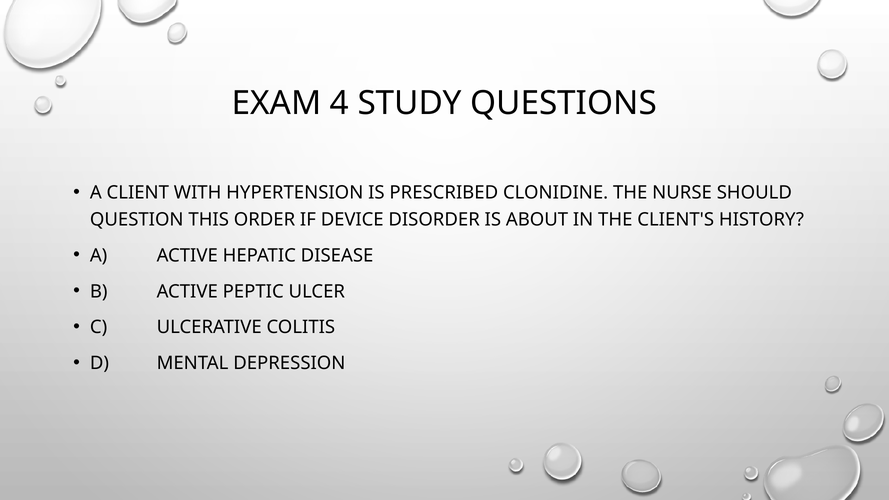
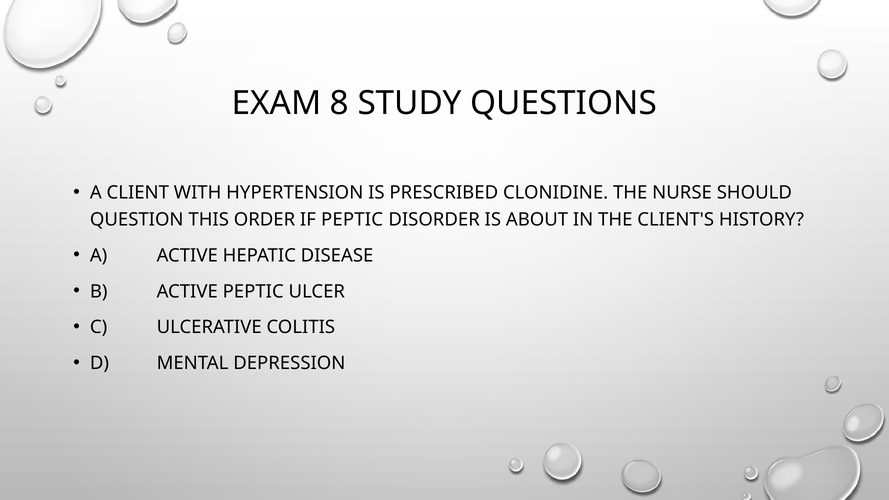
4: 4 -> 8 (339, 103)
IF DEVICE: DEVICE -> PEPTIC (352, 220)
